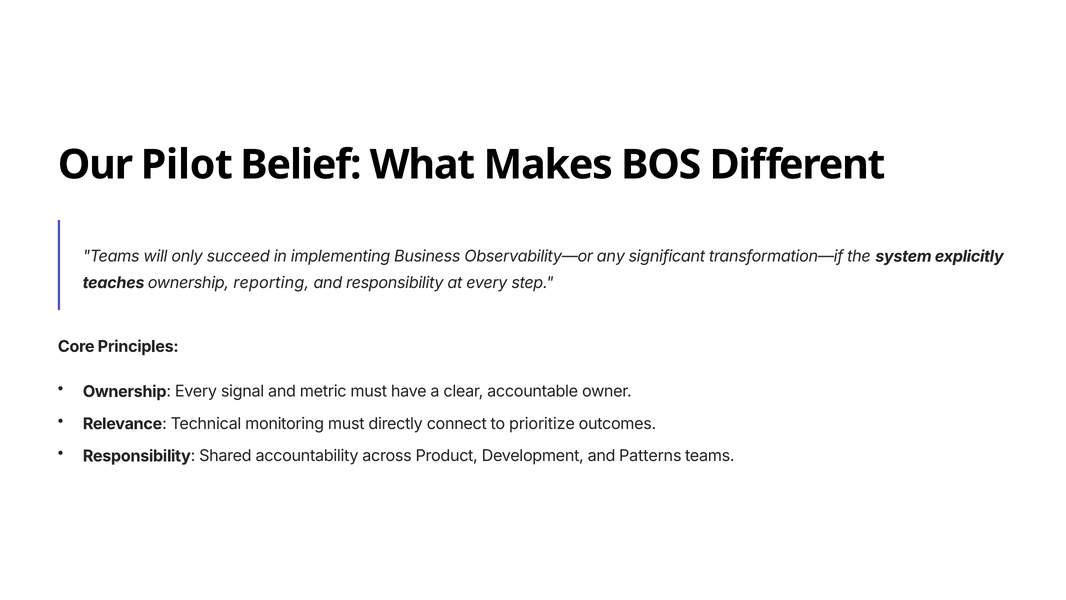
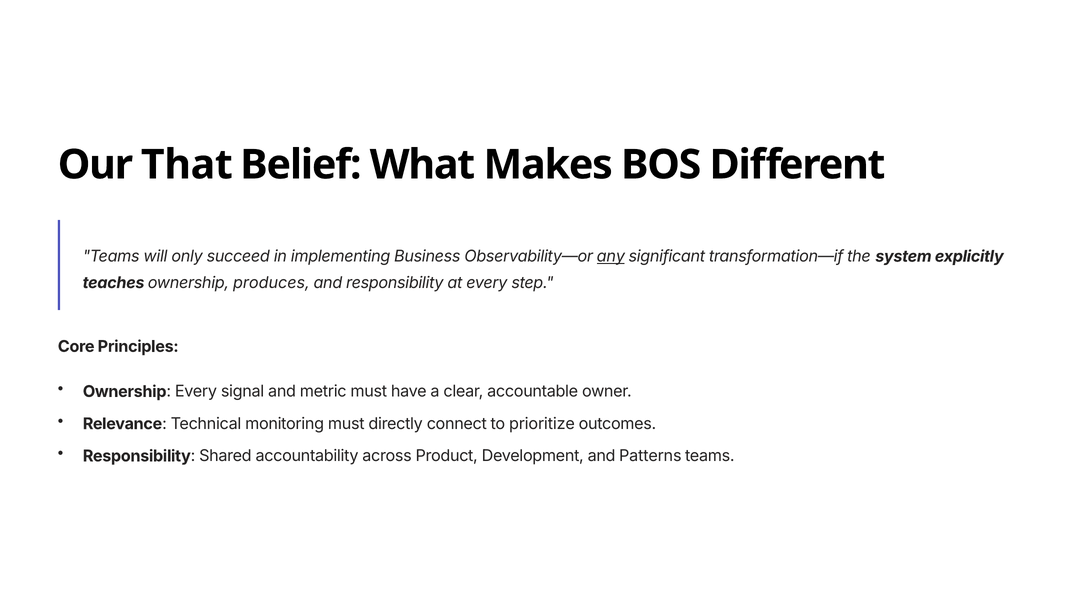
Pilot: Pilot -> That (187, 165)
any underline: none -> present (611, 256)
reporting: reporting -> produces (271, 283)
